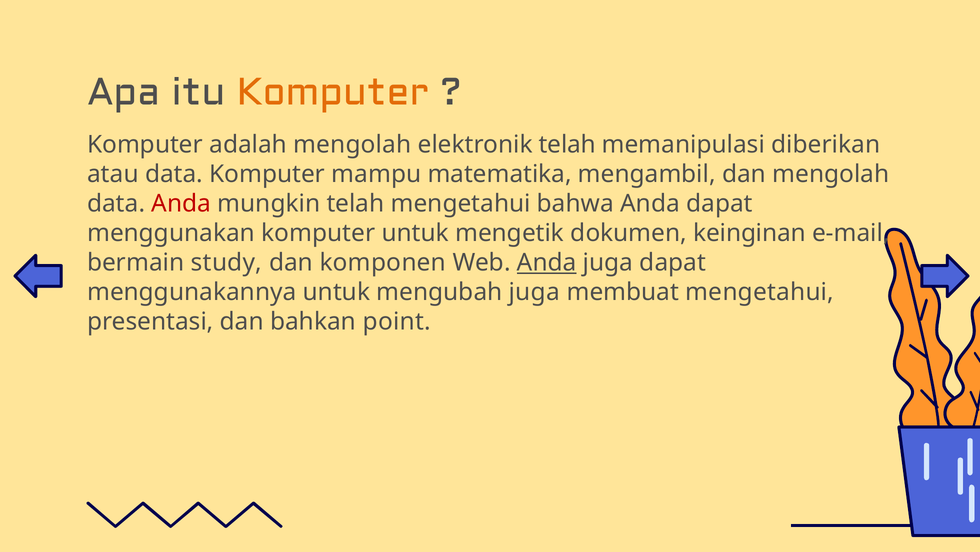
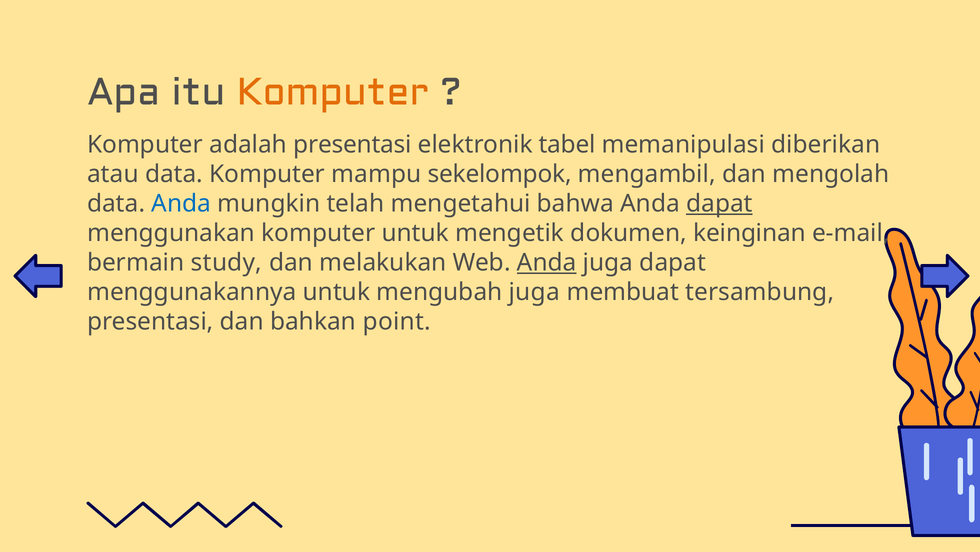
adalah mengolah: mengolah -> presentasi (353, 145)
elektronik telah: telah -> tabel (567, 145)
matematika: matematika -> sekelompok (500, 174)
Anda colour: red -> blue (181, 203)
dapat underline: none -> present (719, 203)
komponen: komponen -> melakukan (383, 262)
membuat mengetahui: mengetahui -> tersambung (760, 292)
